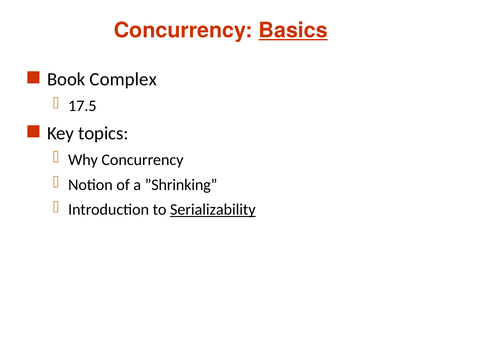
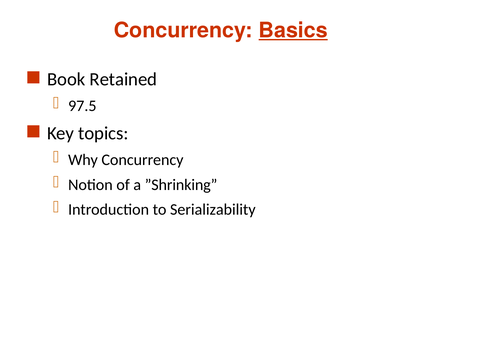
Complex: Complex -> Retained (123, 79)
17.5: 17.5 -> 97.5 (82, 106)
Serializability underline: present -> none (213, 209)
